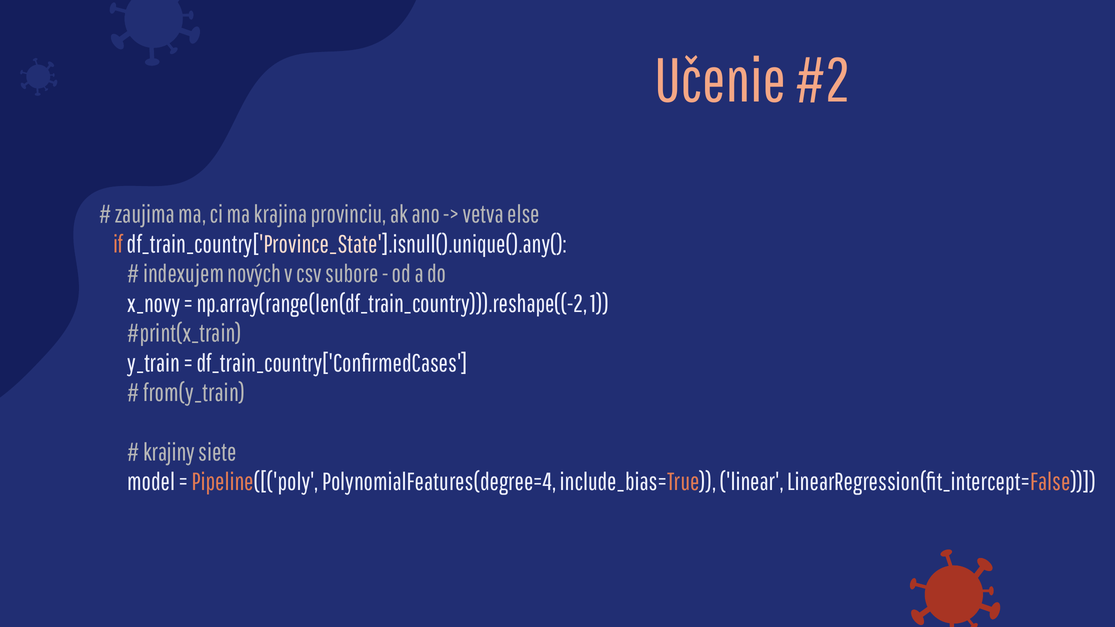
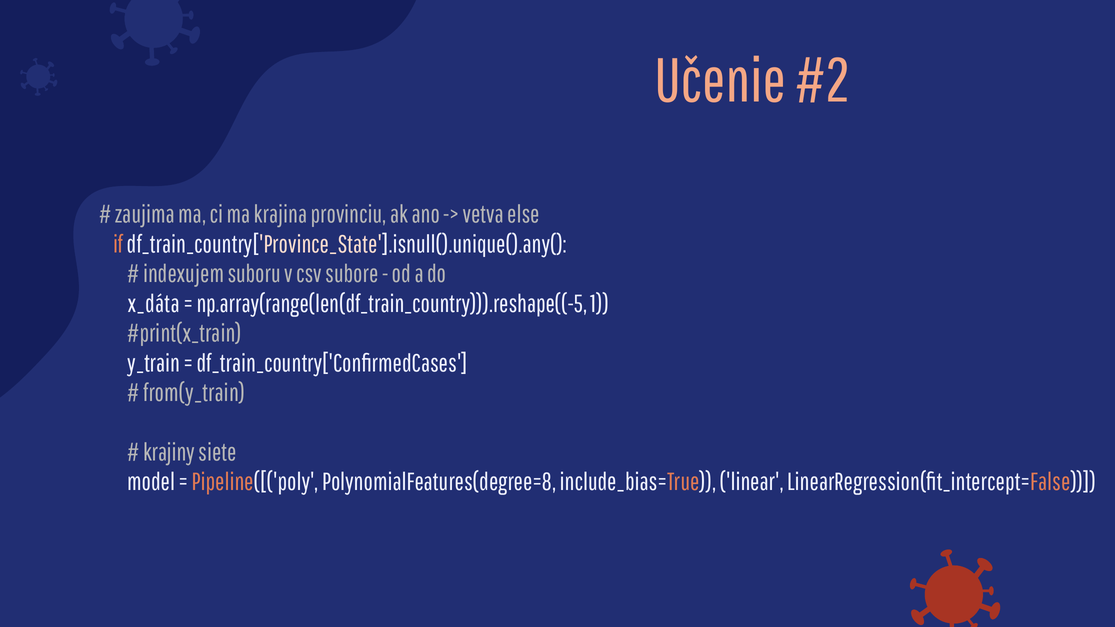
nových: nových -> suboru (254, 274)
x_novy: x_novy -> x_dáta (154, 304)
np.array(range(len(df_train_country))).reshape((-2: np.array(range(len(df_train_country))).reshape((-2 -> np.array(range(len(df_train_country))).reshape((-5 (392, 304)
PolynomialFeatures(degree=4: PolynomialFeatures(degree=4 -> PolynomialFeatures(degree=8 (439, 482)
